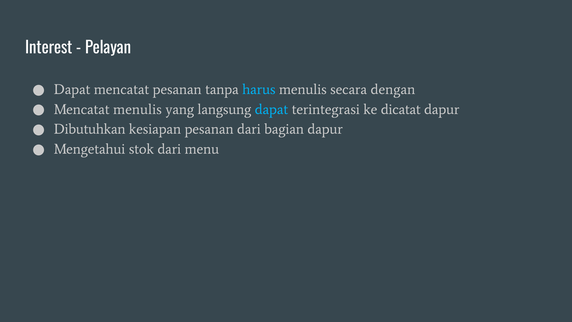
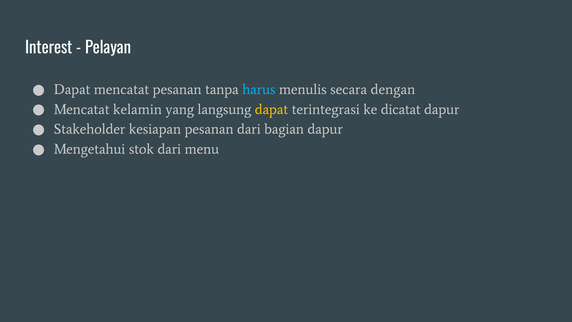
Mencatat menulis: menulis -> kelamin (137, 109)
dapat colour: light blue -> yellow (271, 109)
Dibutuhkan: Dibutuhkan -> Stakeholder (90, 129)
